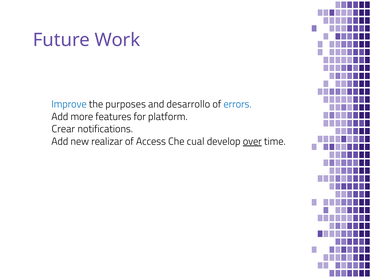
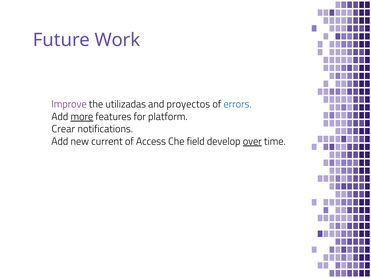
Improve colour: blue -> purple (69, 104)
purposes: purposes -> utilizadas (126, 104)
desarrollo: desarrollo -> proyectos (188, 104)
more underline: none -> present (82, 117)
realizar: realizar -> current (107, 142)
cual: cual -> field (196, 142)
